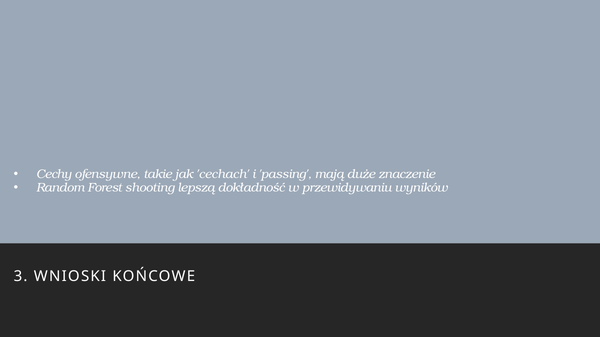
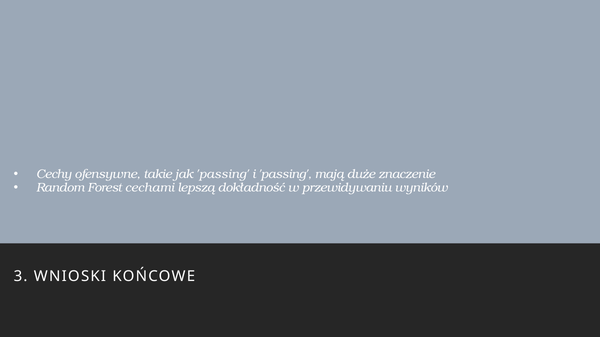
jak cechach: cechach -> passing (223, 175)
shooting: shooting -> cechami (150, 188)
